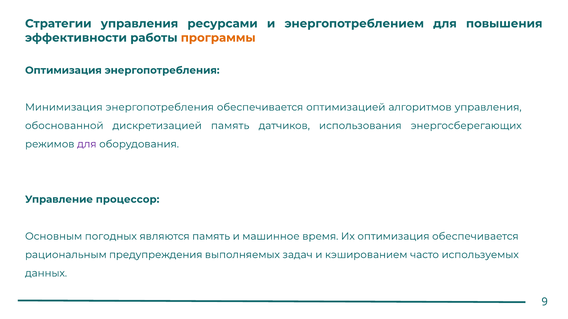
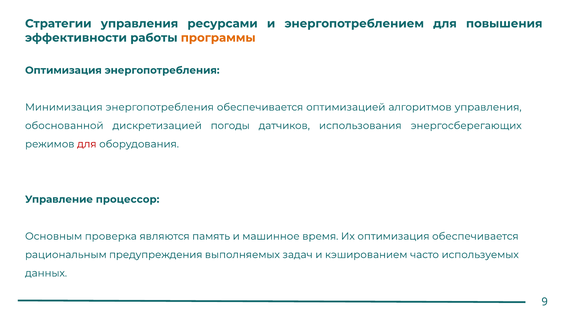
дискретизацией память: память -> погоды (230, 126)
для colour: purple -> red (87, 144)
погодных: погодных -> проверка (111, 237)
